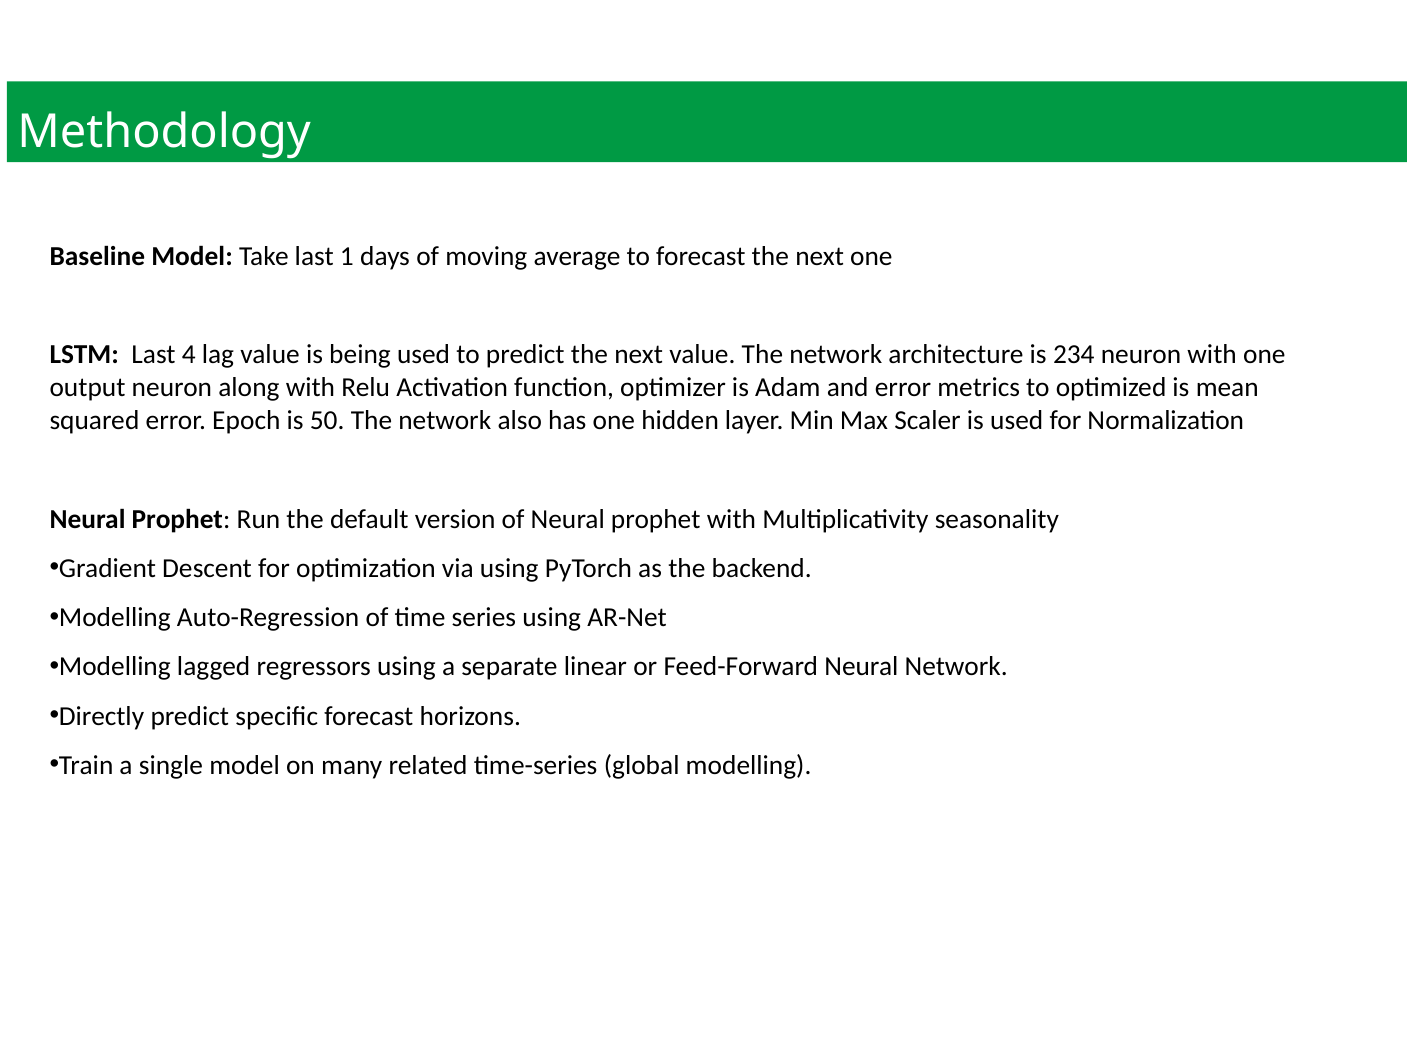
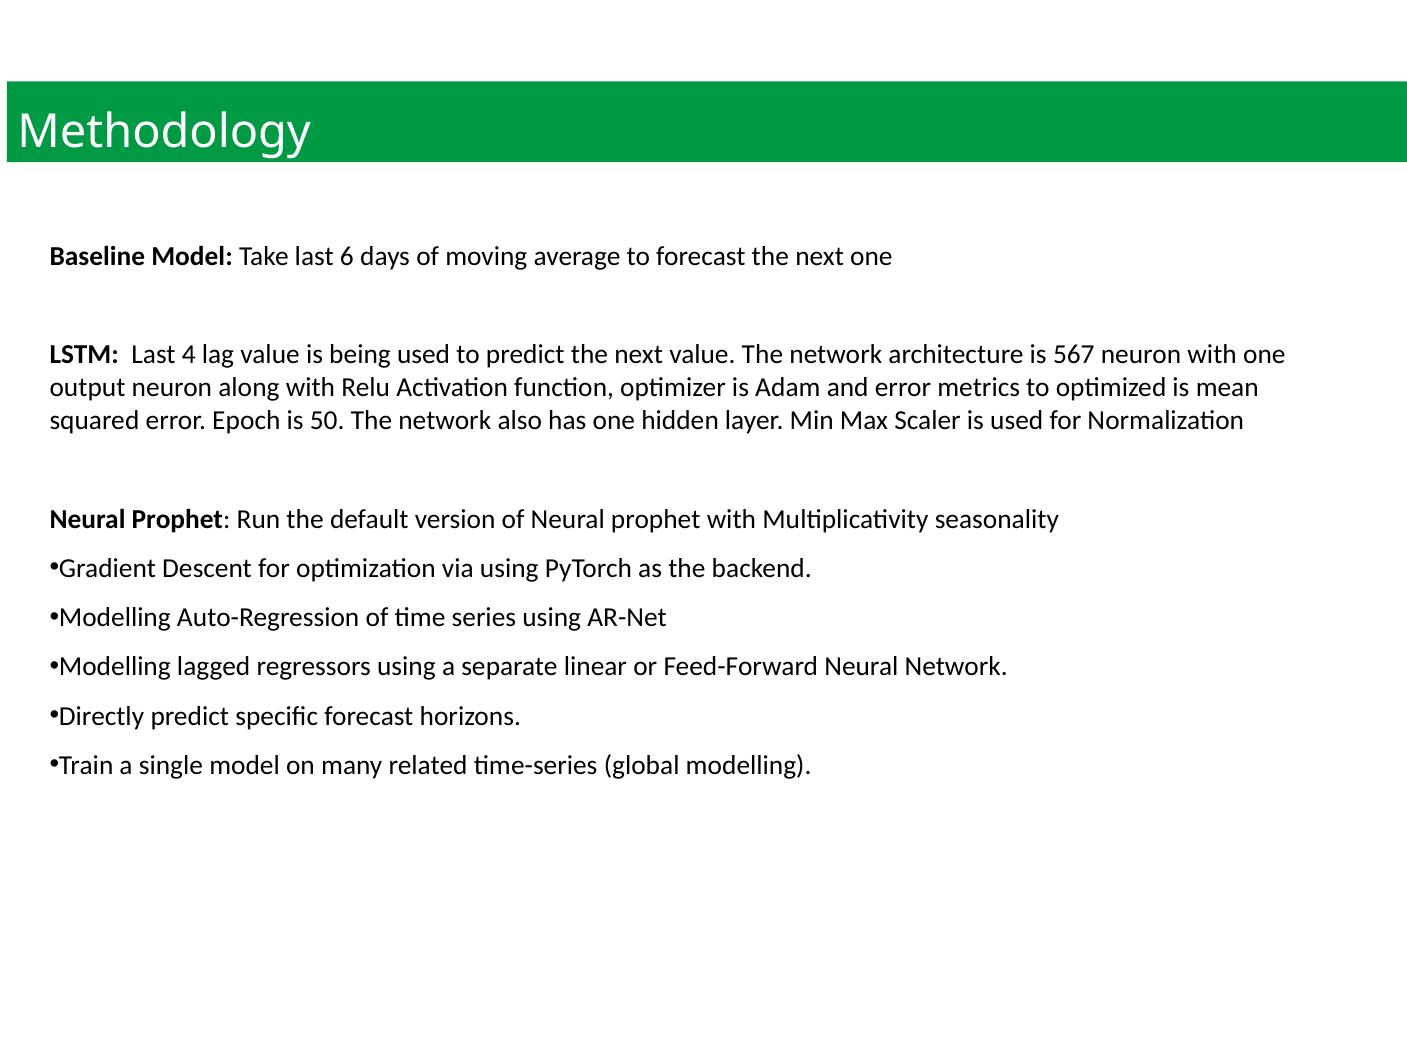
1: 1 -> 6 (347, 256)
234: 234 -> 567 (1074, 355)
